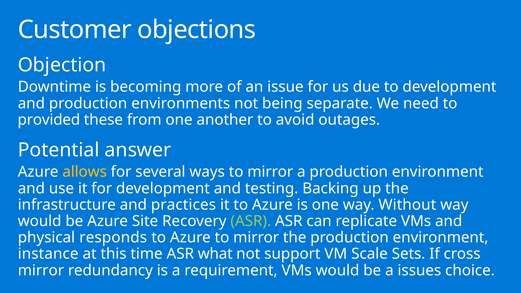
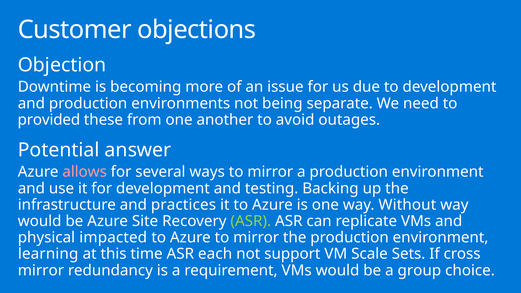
allows colour: yellow -> pink (85, 172)
responds: responds -> impacted (113, 238)
instance: instance -> learning (48, 254)
what: what -> each (215, 254)
issues: issues -> group (419, 270)
